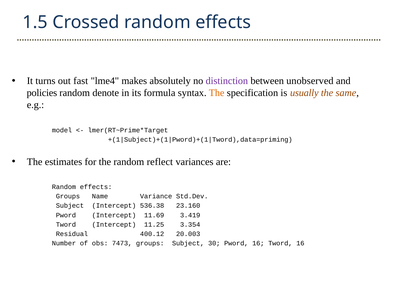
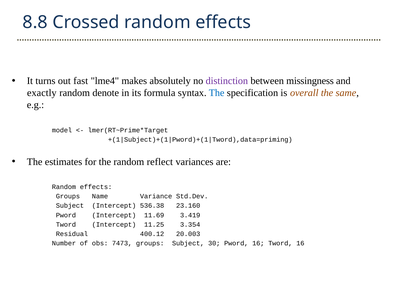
1.5: 1.5 -> 8.8 (35, 22)
unobserved: unobserved -> missingness (310, 81)
policies: policies -> exactly (42, 93)
The colour: orange -> blue (217, 93)
usually: usually -> overall (304, 93)
